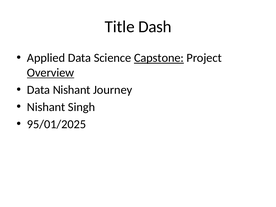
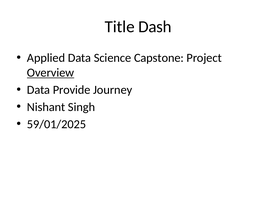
Capstone underline: present -> none (159, 58)
Data Nishant: Nishant -> Provide (72, 90)
95/01/2025: 95/01/2025 -> 59/01/2025 (57, 124)
